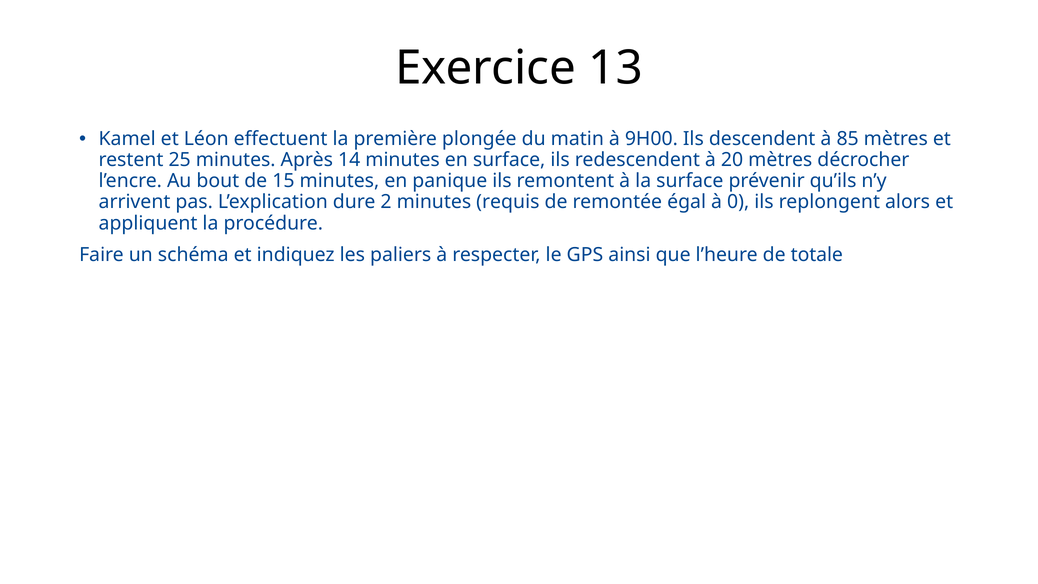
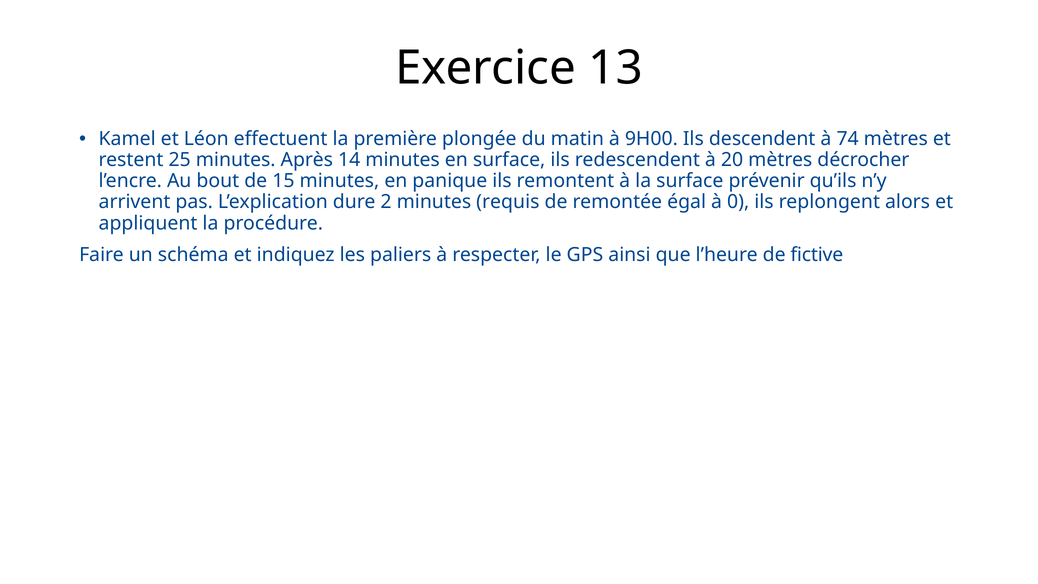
85: 85 -> 74 (848, 139)
totale: totale -> fictive (817, 255)
